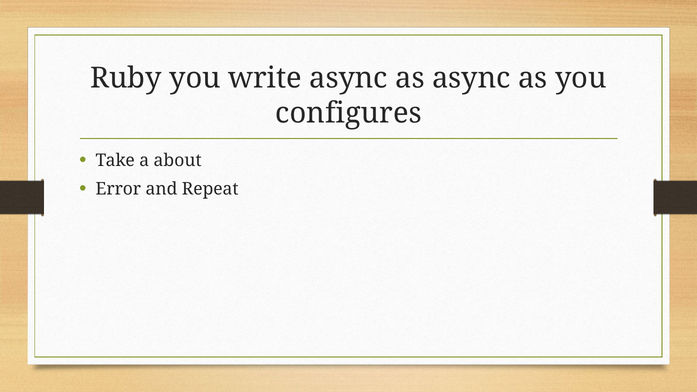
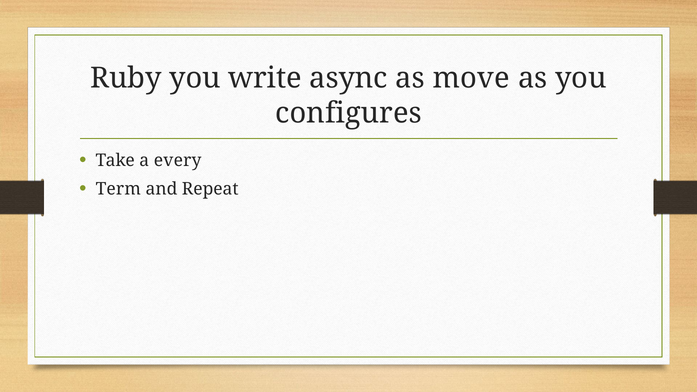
as async: async -> move (471, 78)
about: about -> every (178, 160)
Error: Error -> Term (118, 189)
